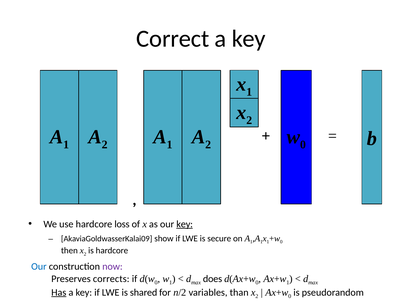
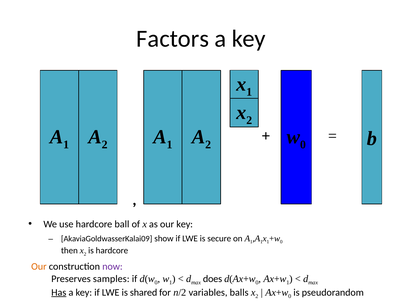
Correct: Correct -> Factors (173, 39)
loss: loss -> ball (122, 224)
key underline: present -> none (185, 224)
Our colour: blue -> orange (39, 267)
corrects: corrects -> samples (111, 279)
than: than -> balls (239, 293)
